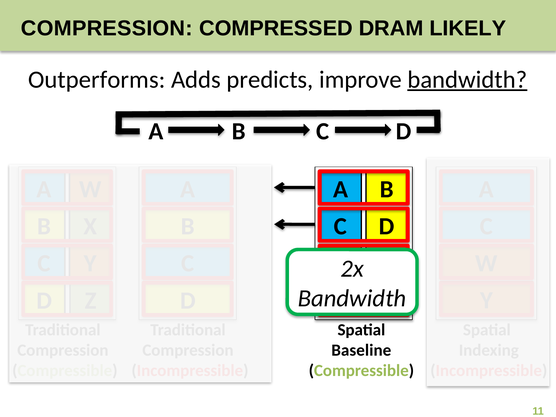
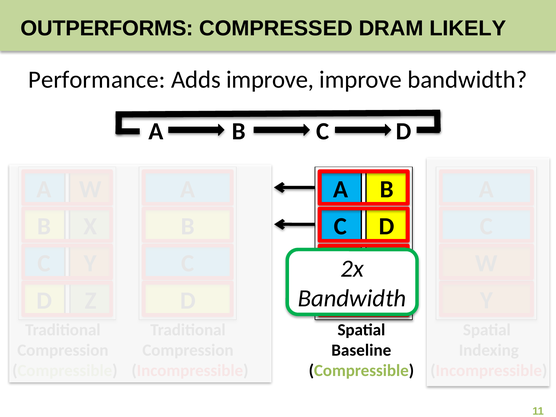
COMPRESSION: COMPRESSION -> OUTPERFORMS (107, 28)
Outperforms: Outperforms -> Performance (97, 80)
Adds predicts: predicts -> improve (270, 80)
bandwidth underline: present -> none (467, 80)
